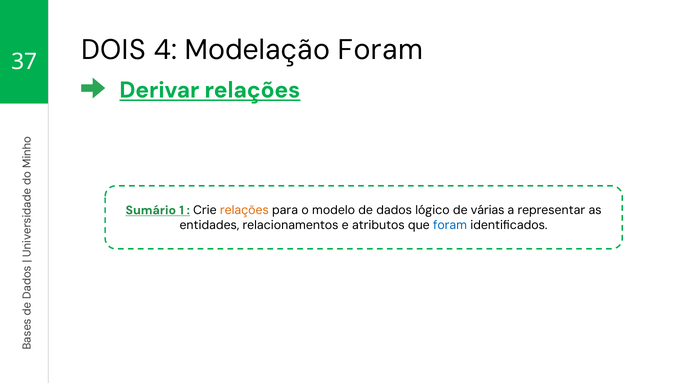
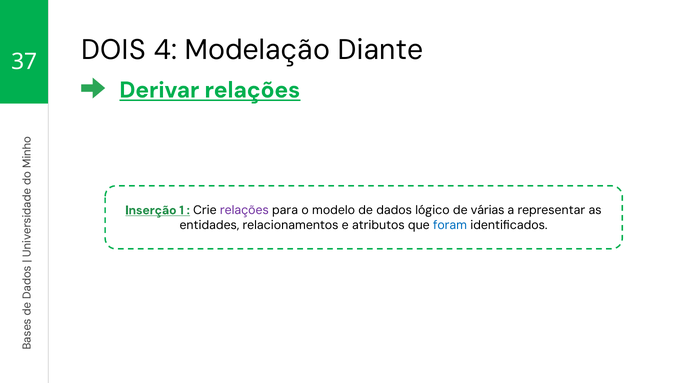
Modelação Foram: Foram -> Diante (381, 50)
Sumário: Sumário -> Inserção (151, 211)
relações colour: orange -> purple (244, 211)
